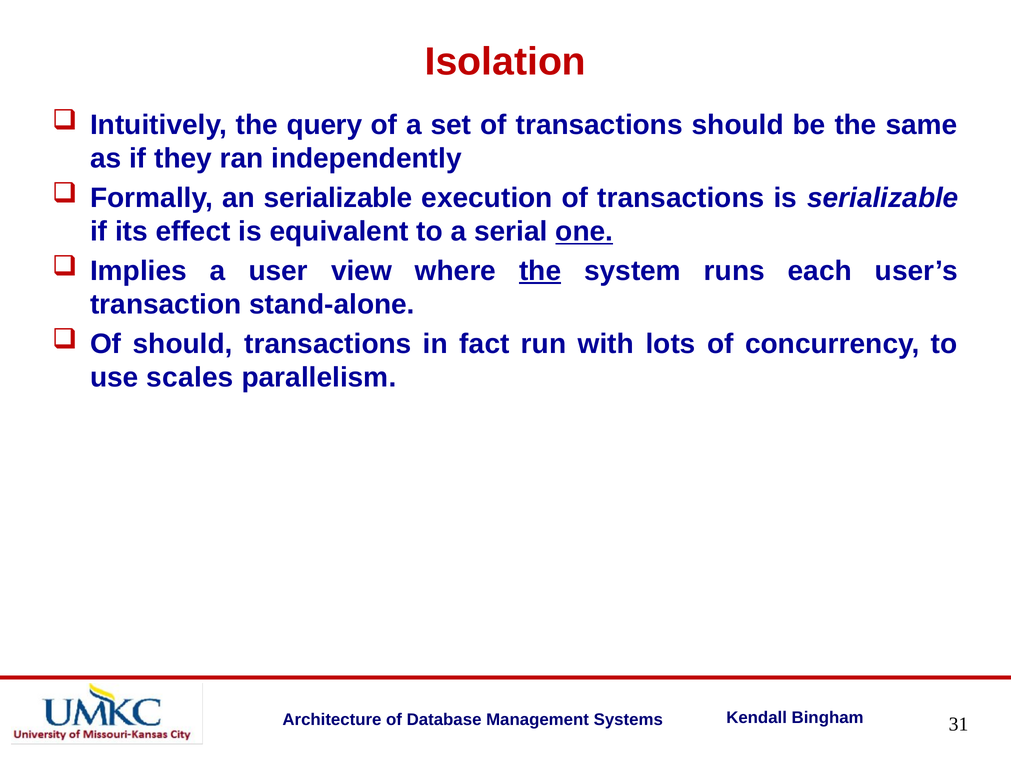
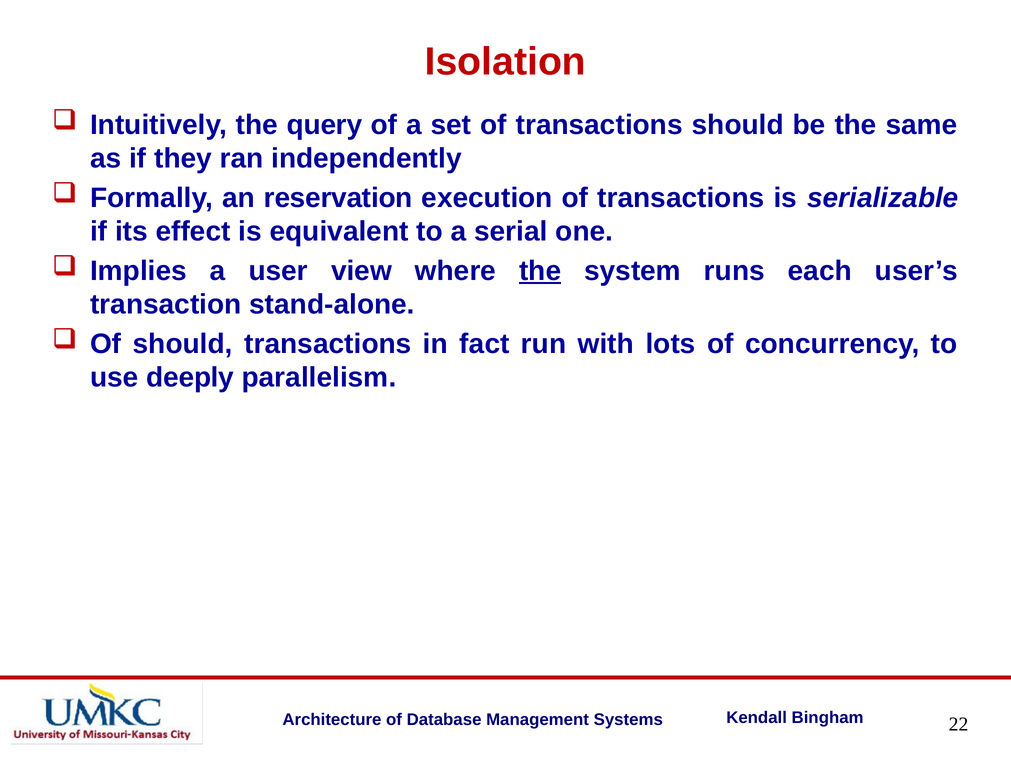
an serializable: serializable -> reservation (338, 198)
one underline: present -> none (584, 232)
scales: scales -> deeply (190, 378)
31: 31 -> 22 (959, 724)
